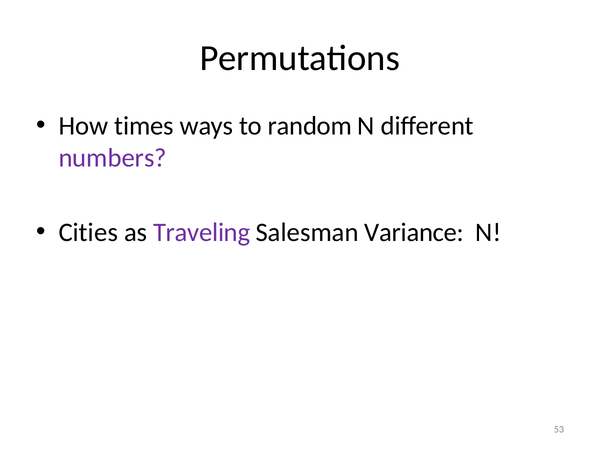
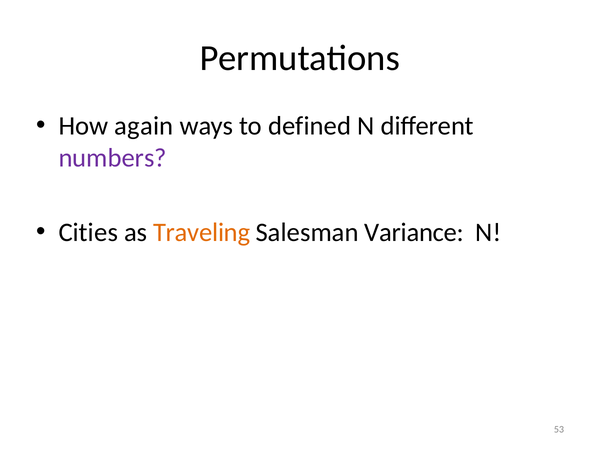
times: times -> again (144, 126)
random: random -> defined (310, 126)
Traveling colour: purple -> orange (202, 233)
